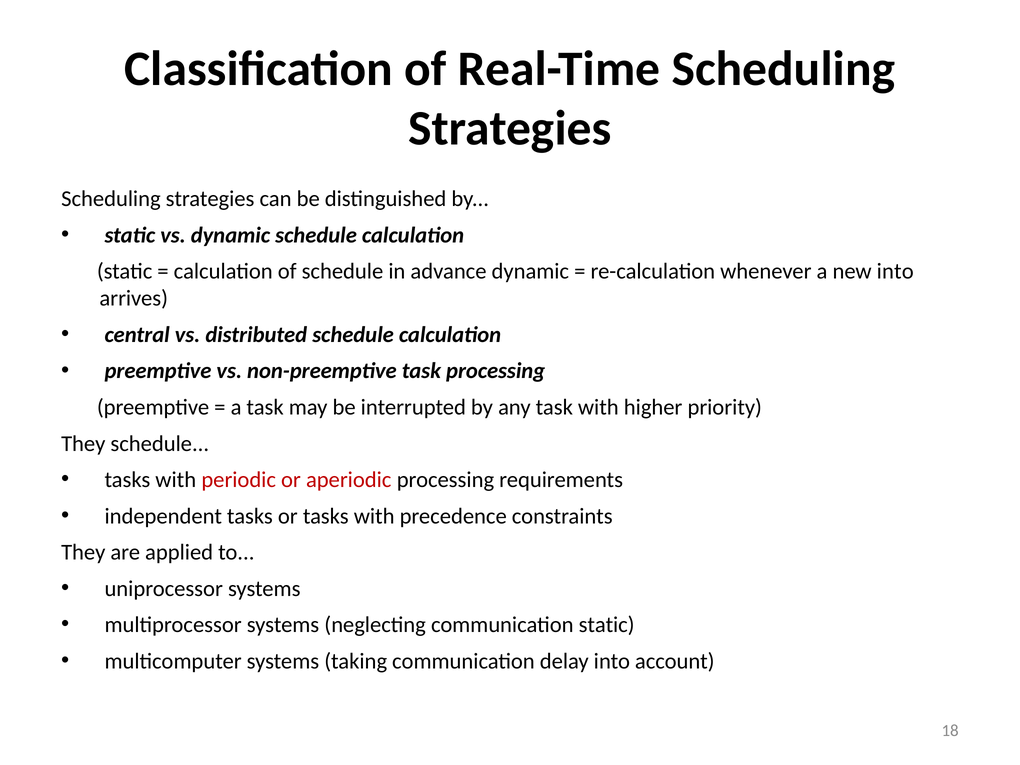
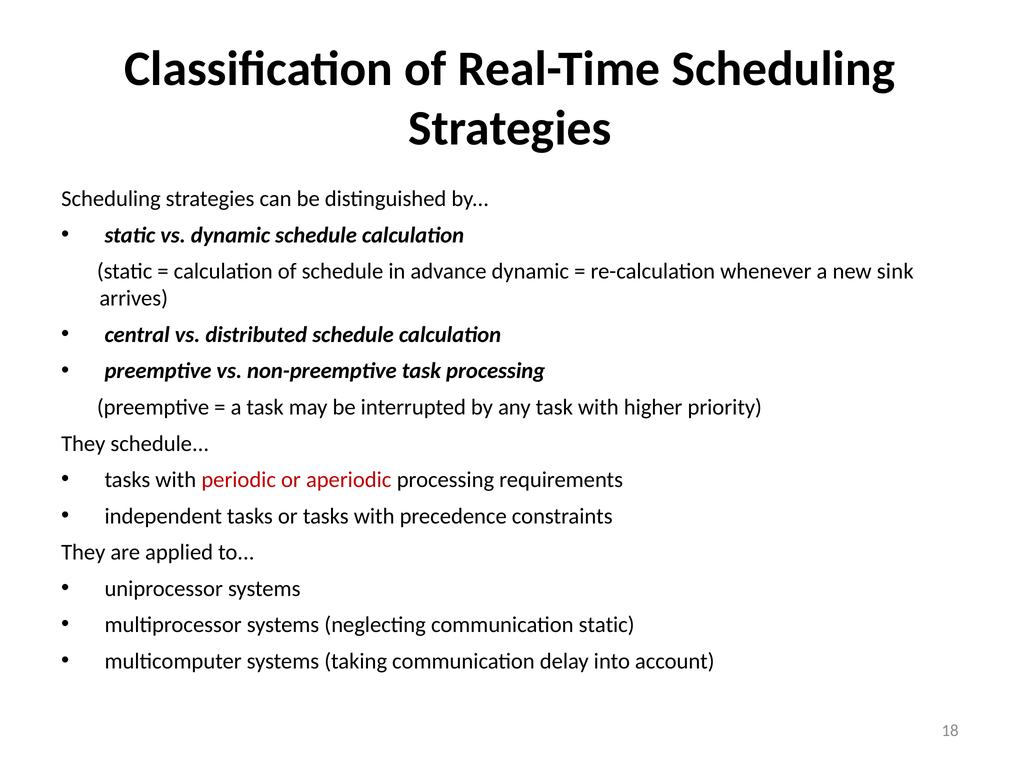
new into: into -> sink (895, 271)
